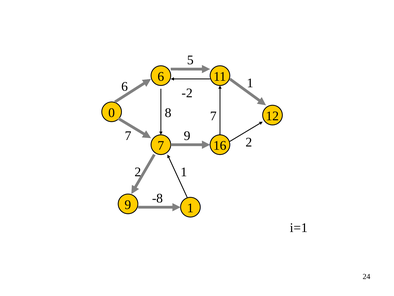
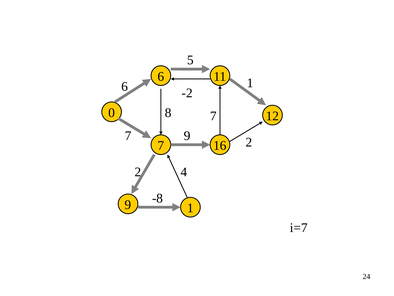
2 1: 1 -> 4 (184, 172)
i=1: i=1 -> i=7 (299, 227)
